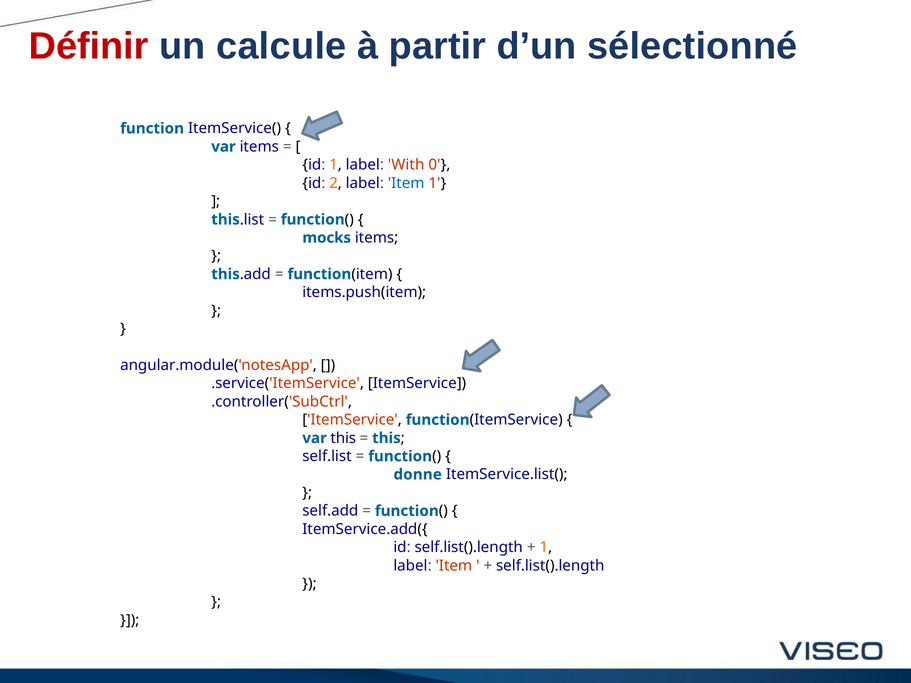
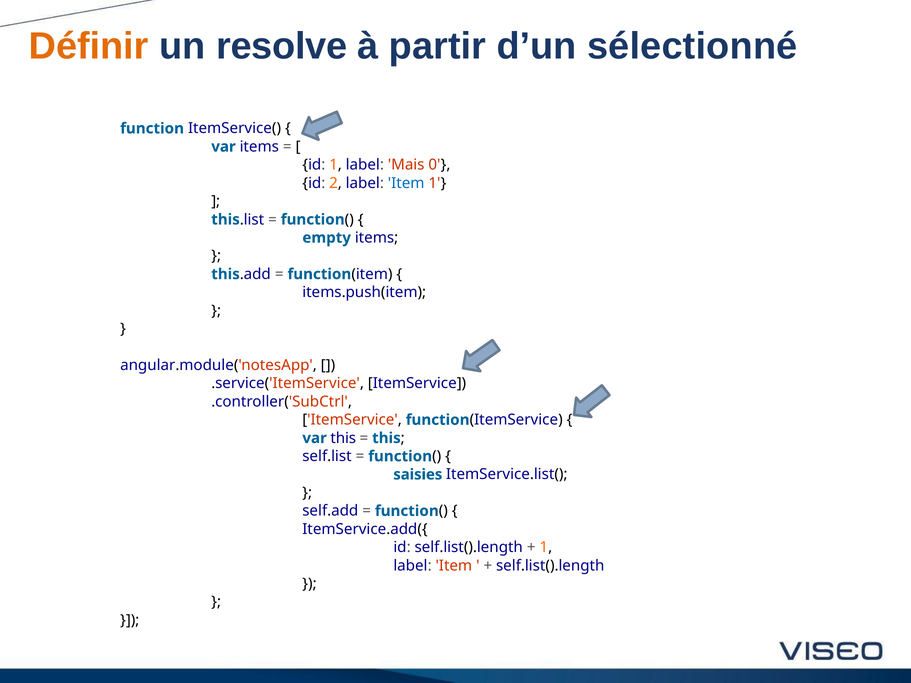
Définir colour: red -> orange (89, 46)
calcule: calcule -> resolve (282, 46)
With: With -> Mais (406, 165)
mocks: mocks -> empty (327, 238)
donne: donne -> saisies (418, 475)
